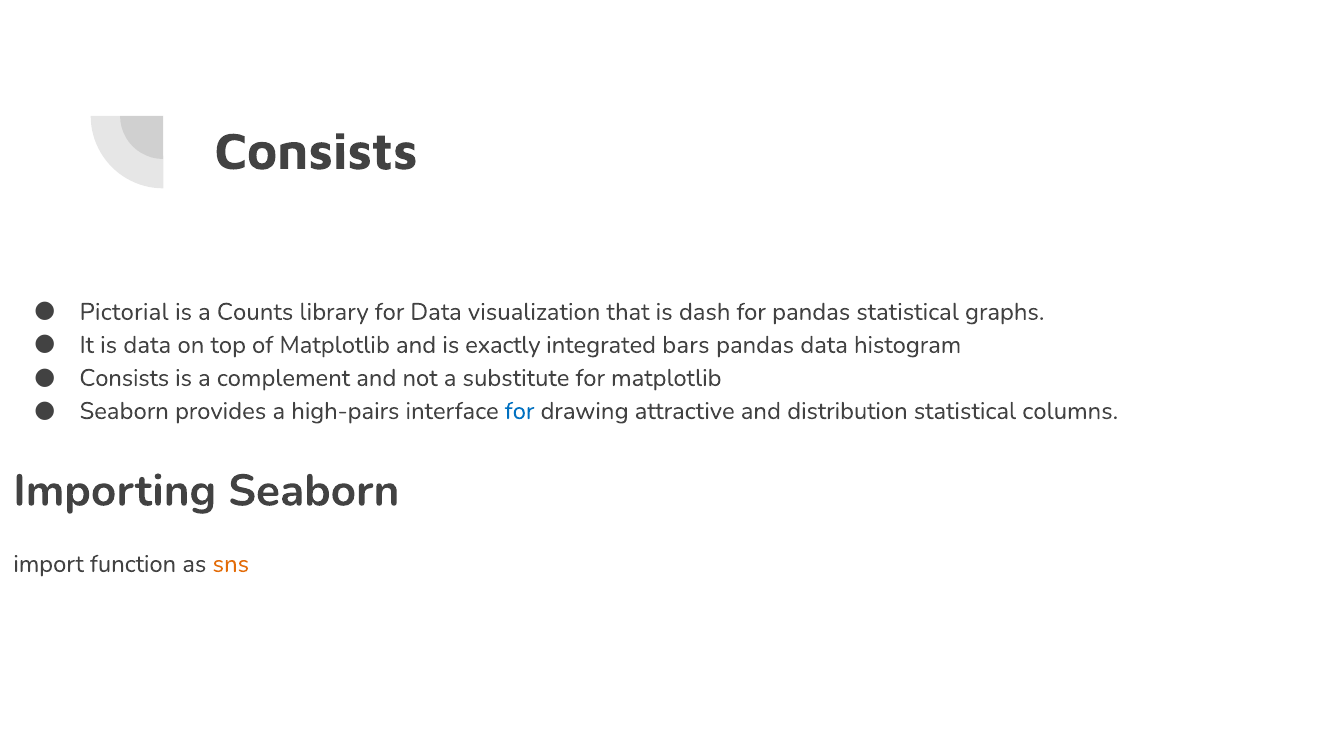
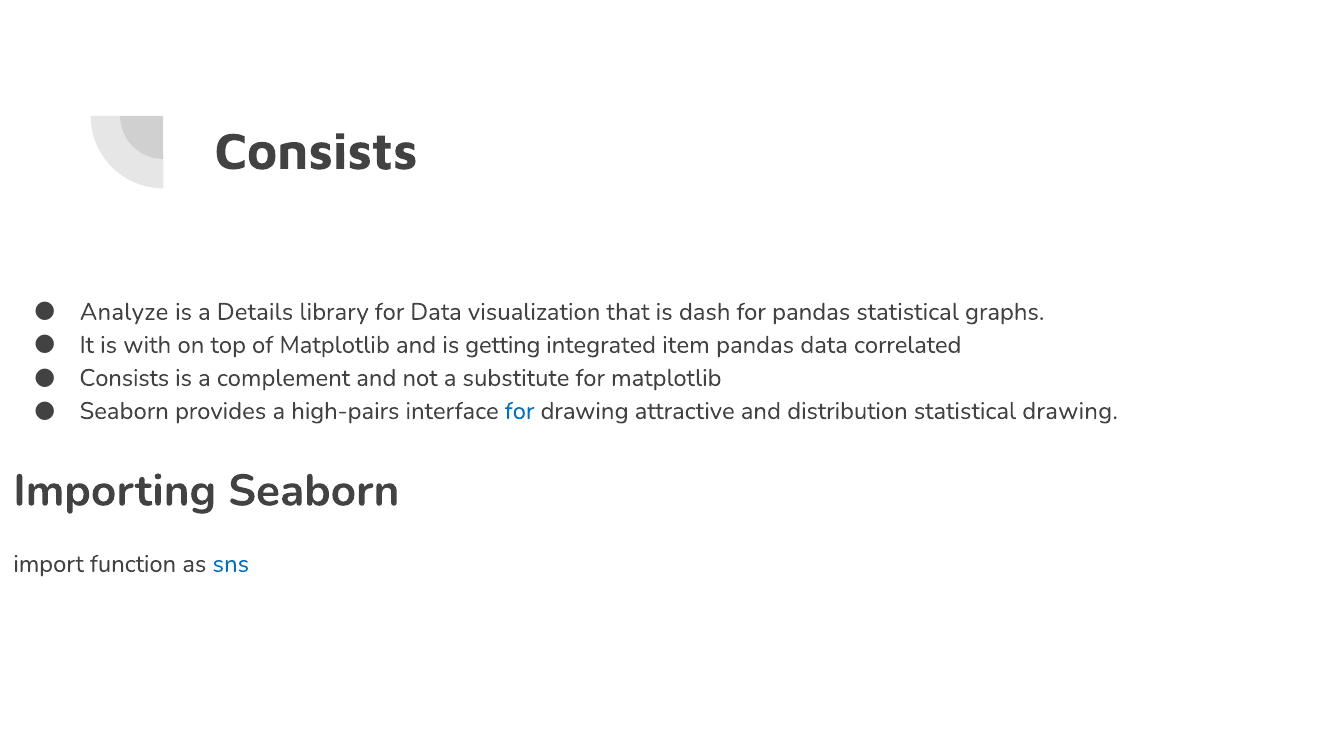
Pictorial: Pictorial -> Analyze (124, 312)
Counts: Counts -> Details (255, 312)
is data: data -> with (147, 345)
exactly: exactly -> getting (503, 345)
bars: bars -> item (686, 345)
histogram: histogram -> correlated (908, 345)
statistical columns: columns -> drawing (1070, 411)
sns colour: orange -> blue (231, 564)
